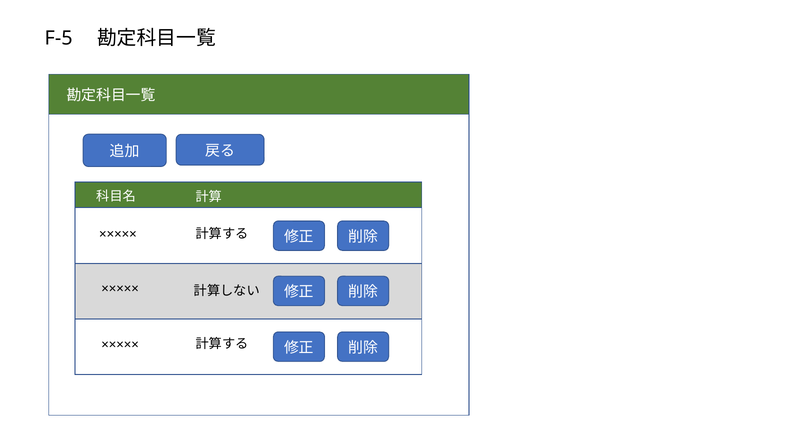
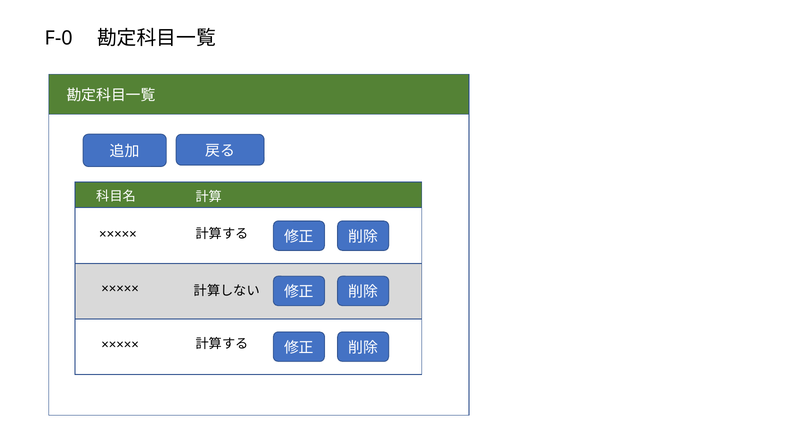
F-5: F-5 -> F-0 (59, 38)
